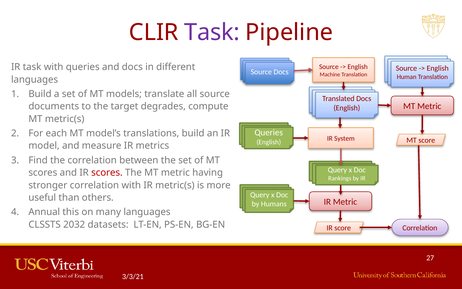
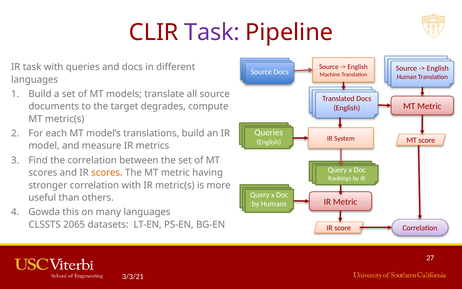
scores colour: red -> orange (107, 173)
Annual: Annual -> Gowda (44, 212)
2032: 2032 -> 2065 (74, 224)
